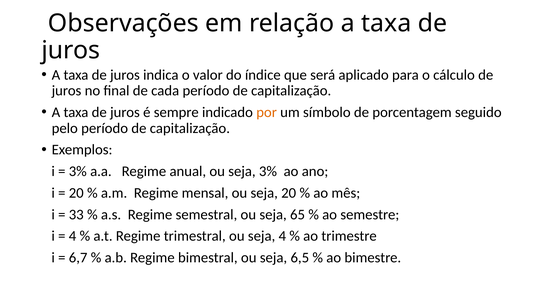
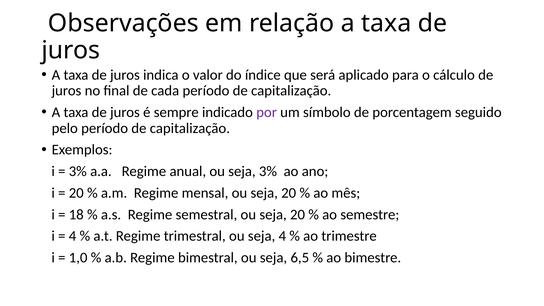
por colour: orange -> purple (267, 112)
33: 33 -> 18 (76, 214)
semestral ou seja 65: 65 -> 20 (298, 214)
6,7: 6,7 -> 1,0 (78, 258)
